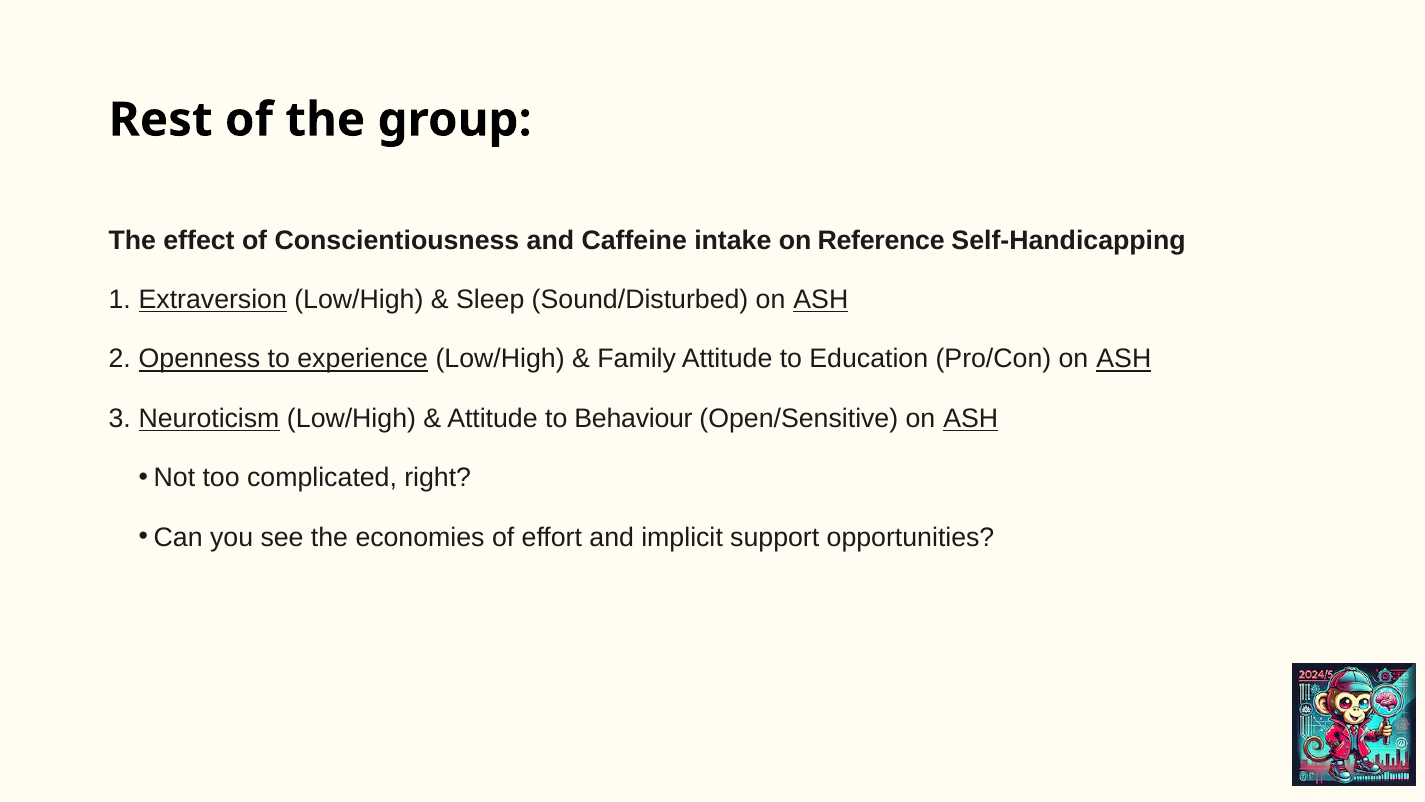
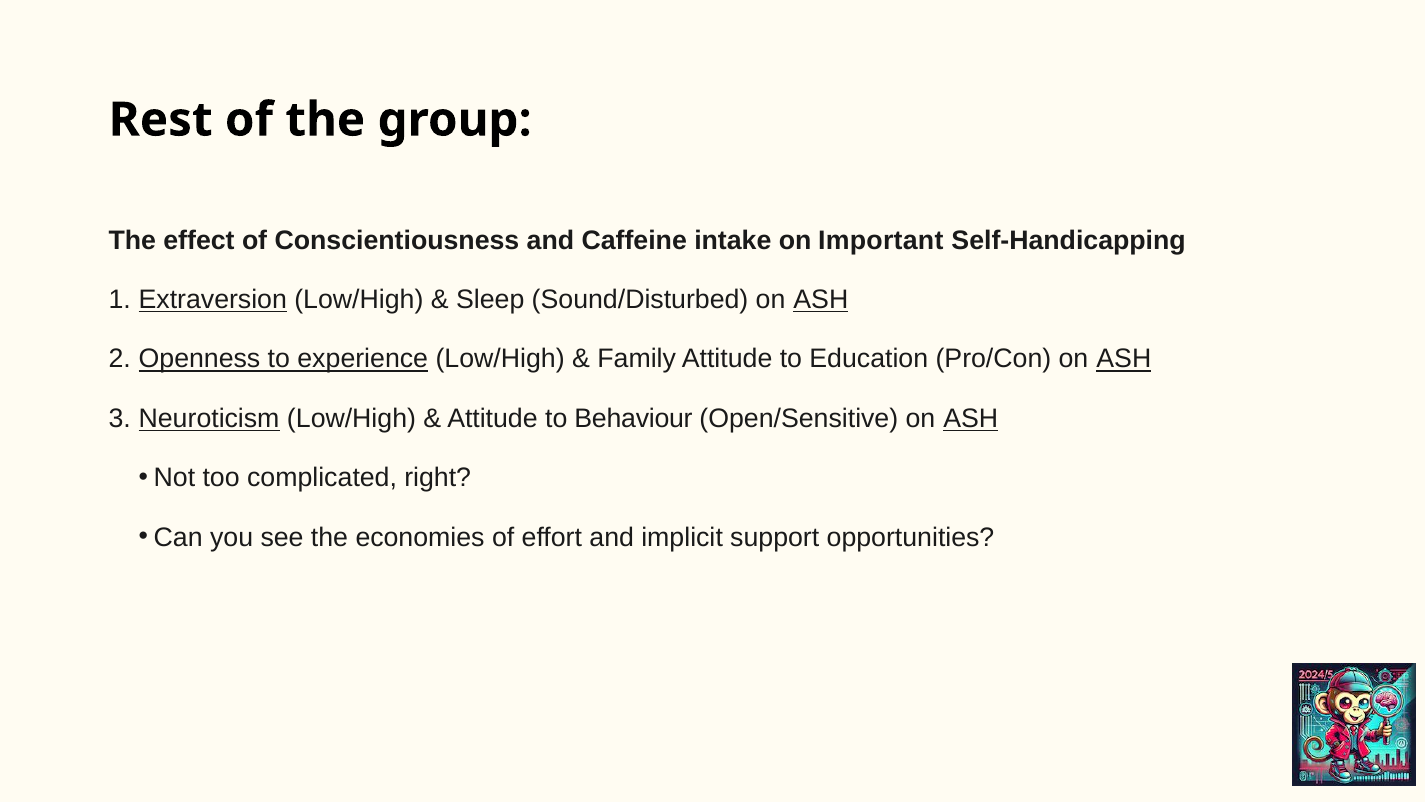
Reference: Reference -> Important (881, 240)
